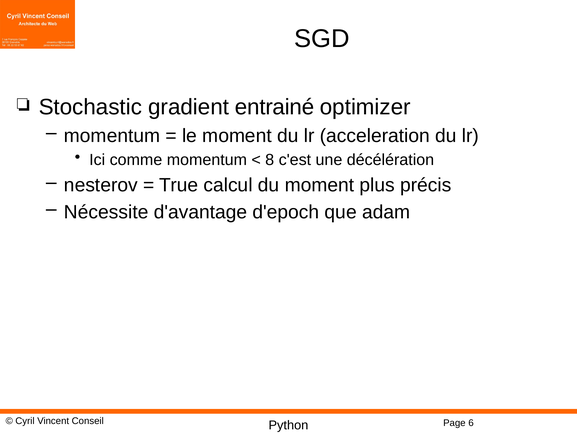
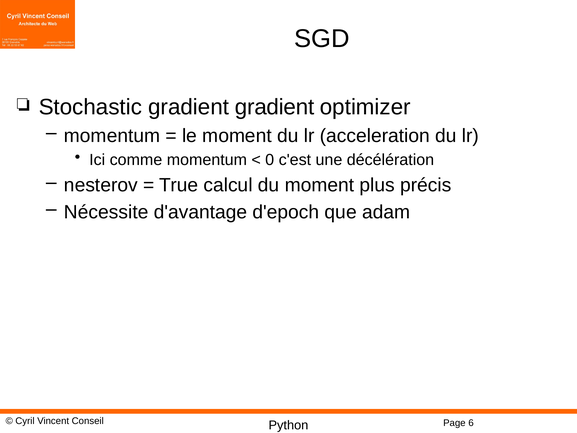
gradient entrainé: entrainé -> gradient (275, 107)
8: 8 -> 0 (270, 160)
